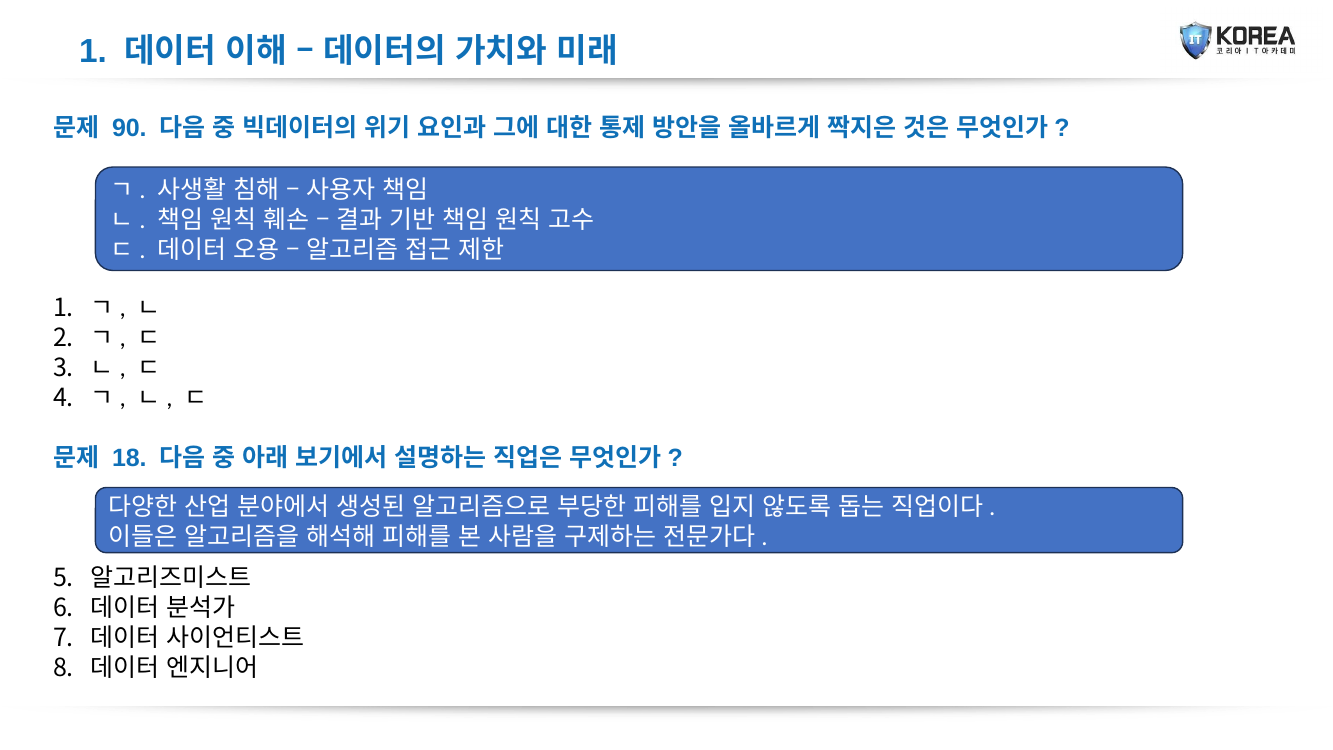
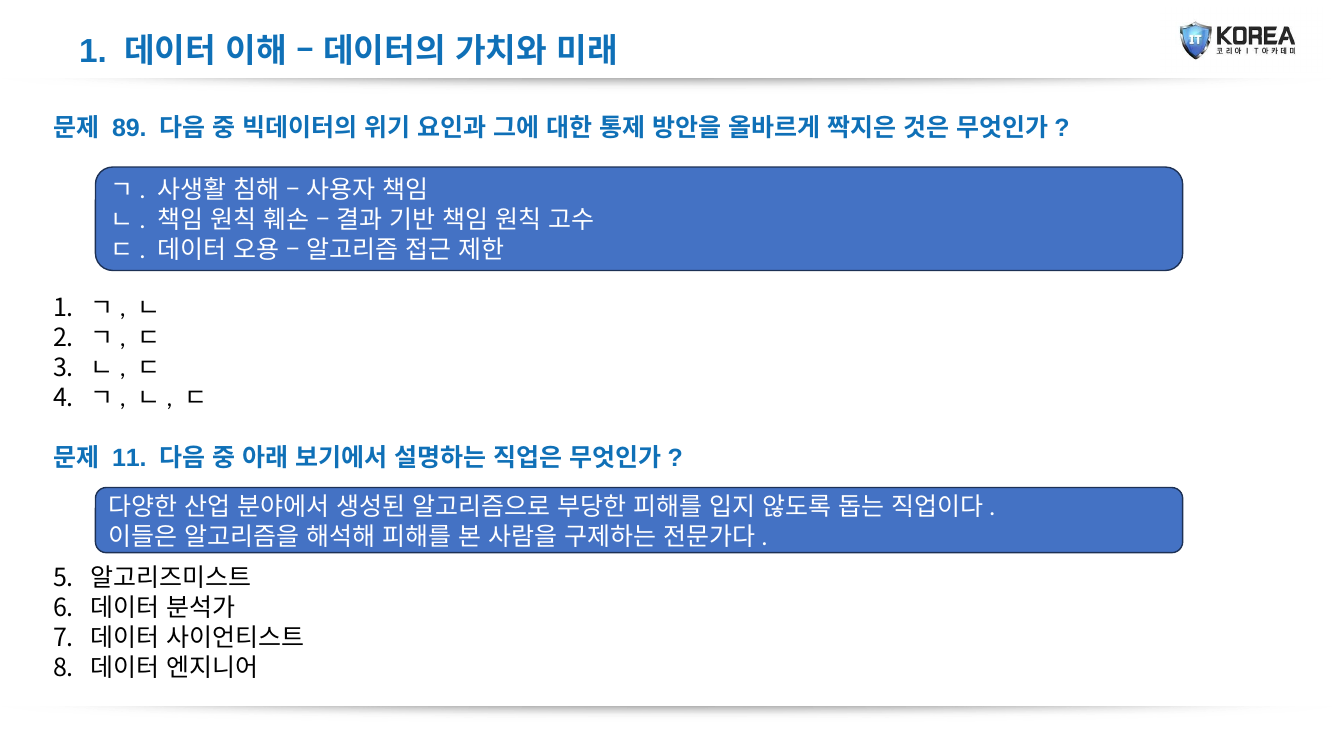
90: 90 -> 89 (129, 128)
18: 18 -> 11 (129, 458)
